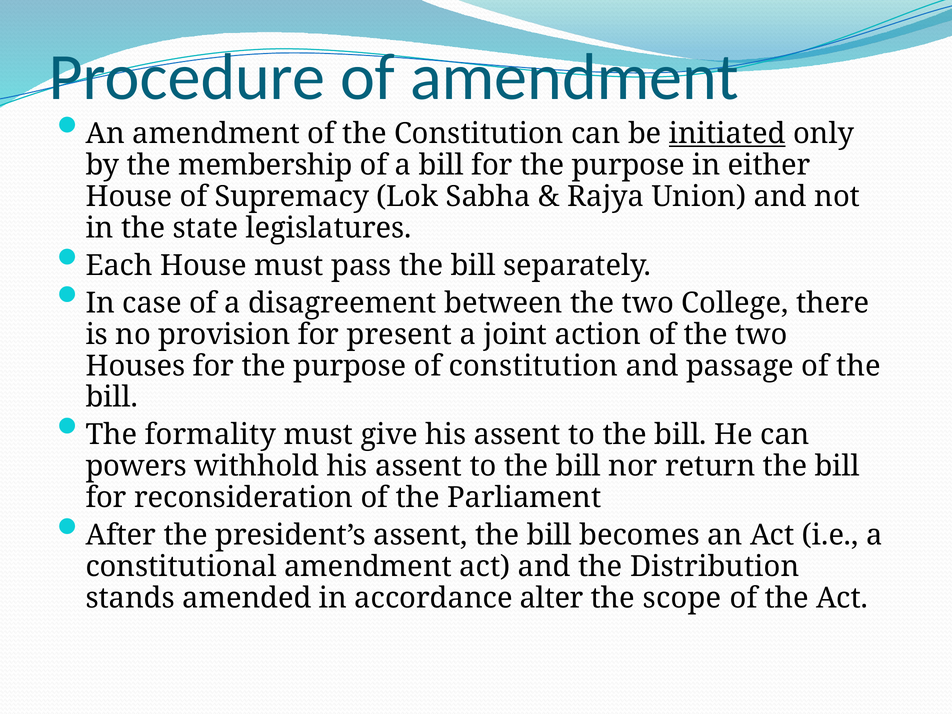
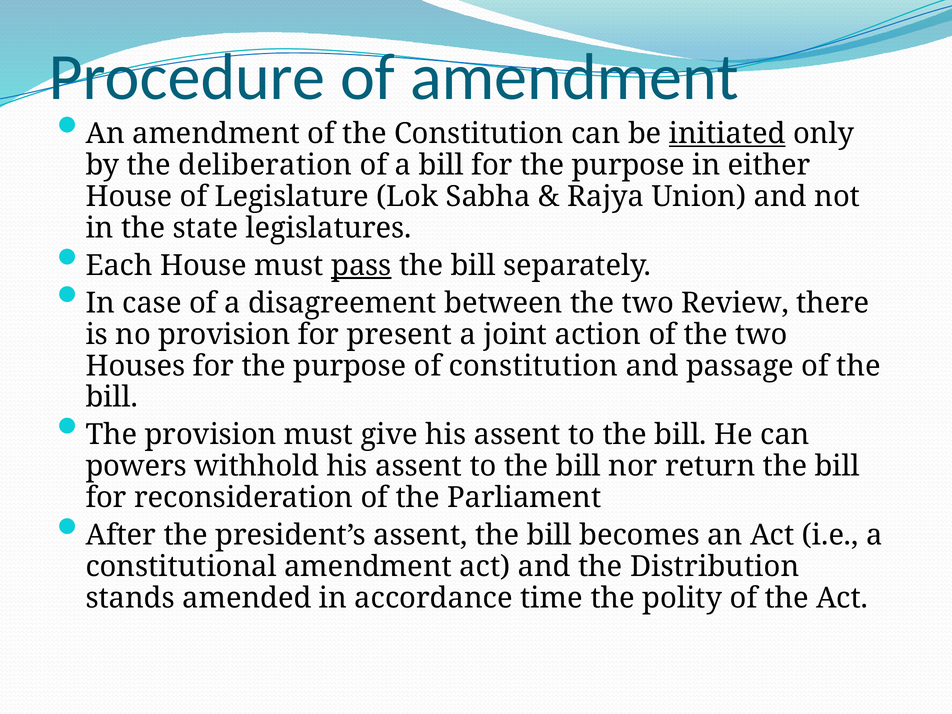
membership: membership -> deliberation (265, 165)
Supremacy: Supremacy -> Legislature (292, 197)
pass underline: none -> present (361, 266)
College: College -> Review (735, 303)
The formality: formality -> provision (211, 435)
alter: alter -> time (551, 598)
scope: scope -> polity (682, 598)
